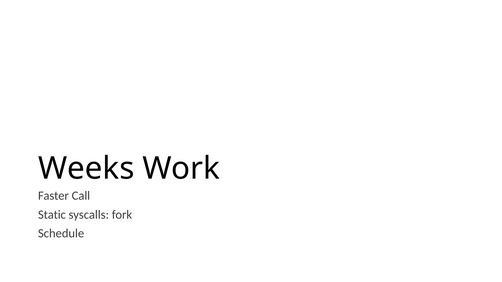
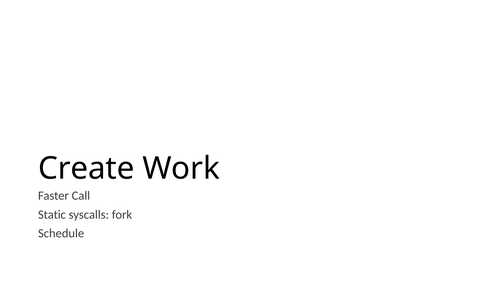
Weeks: Weeks -> Create (86, 169)
